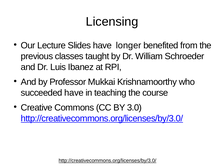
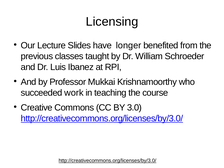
succeeded have: have -> work (74, 93)
